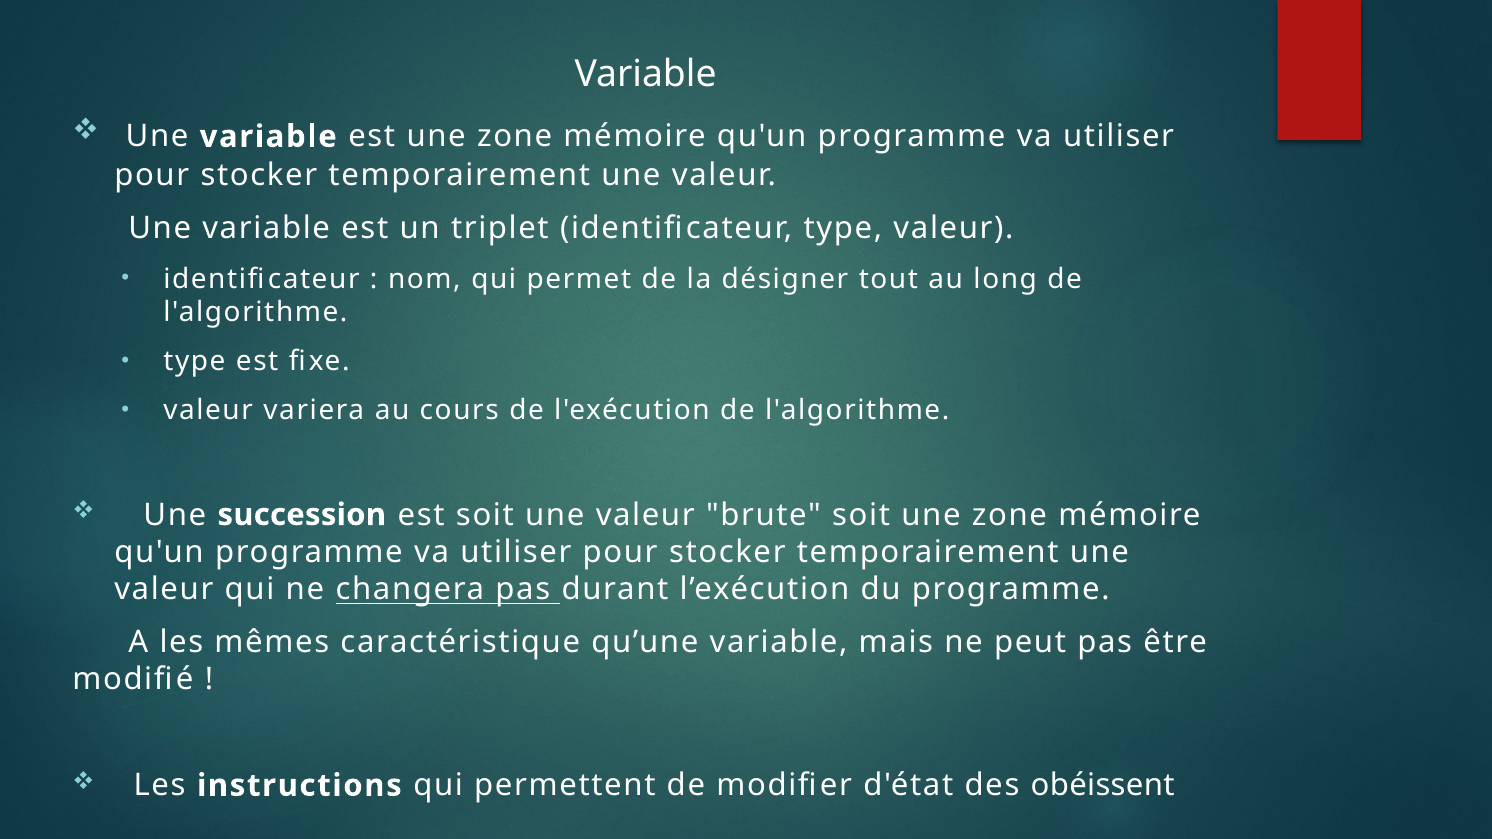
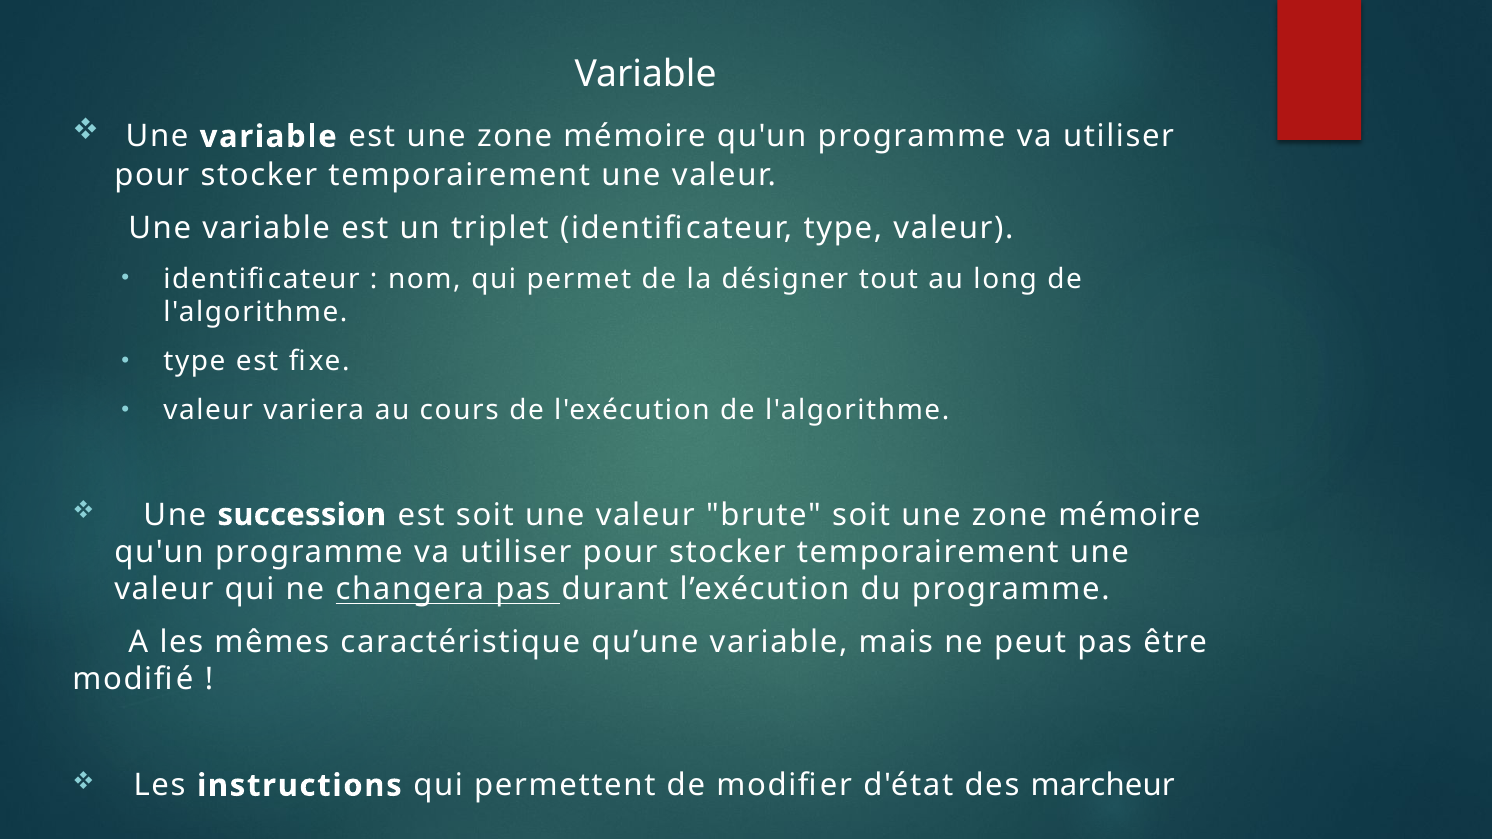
obéissent: obéissent -> marcheur (1103, 786)
